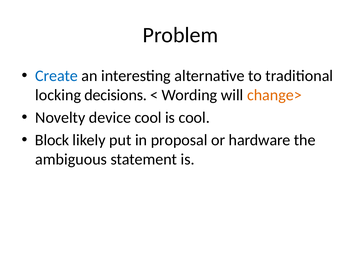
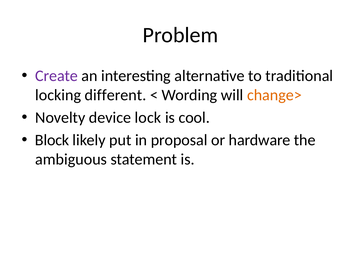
Create colour: blue -> purple (57, 76)
decisions: decisions -> different (116, 95)
device cool: cool -> lock (148, 117)
